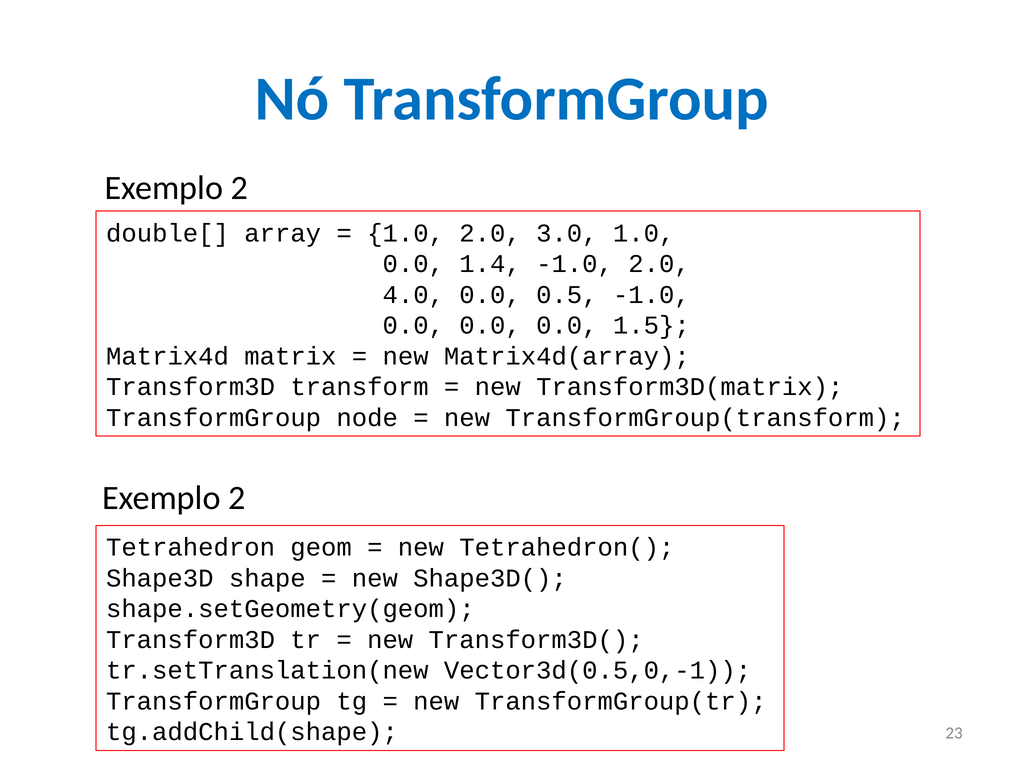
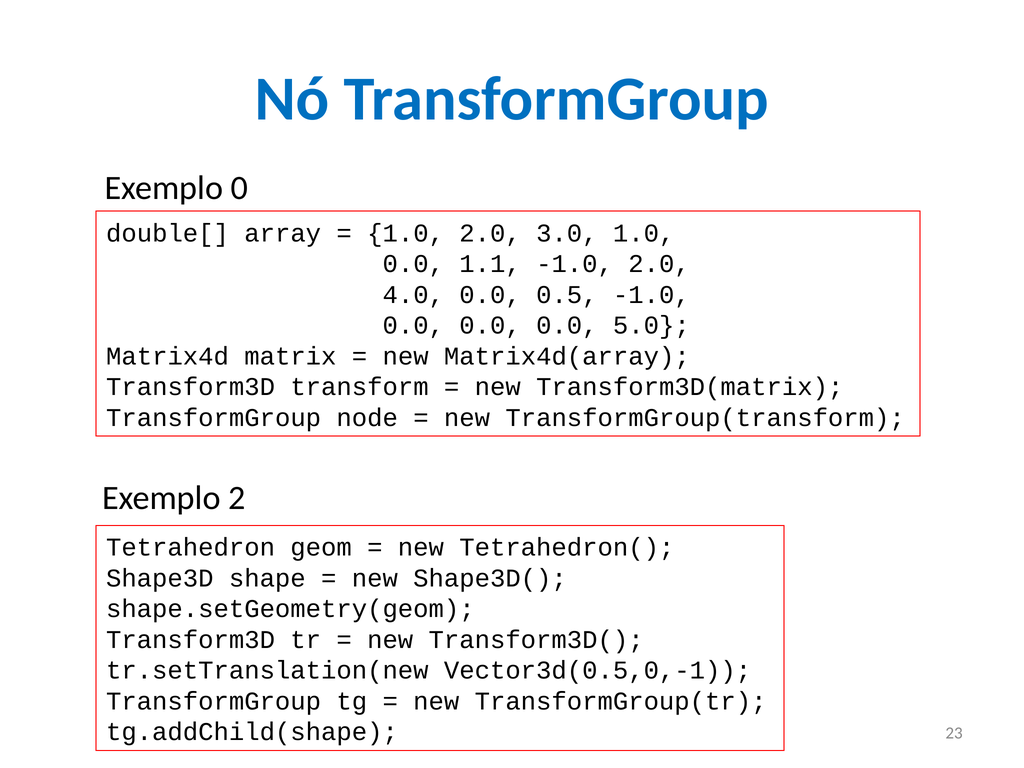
2: 2 -> 0 (239, 188)
1.4: 1.4 -> 1.1 (490, 264)
1.5: 1.5 -> 5.0 (651, 325)
